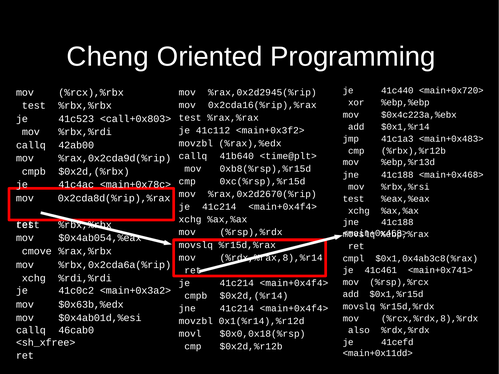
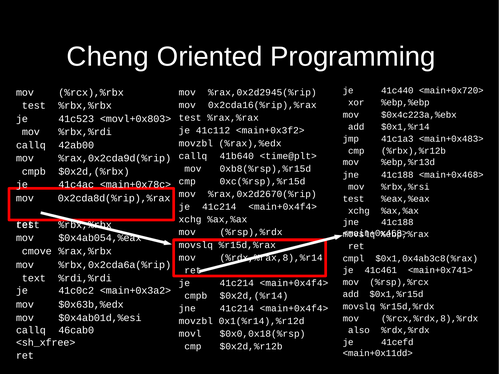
<call+0x803>: <call+0x803> -> <movl+0x803> (136, 119)
xchg: xchg -> text (34, 278)
